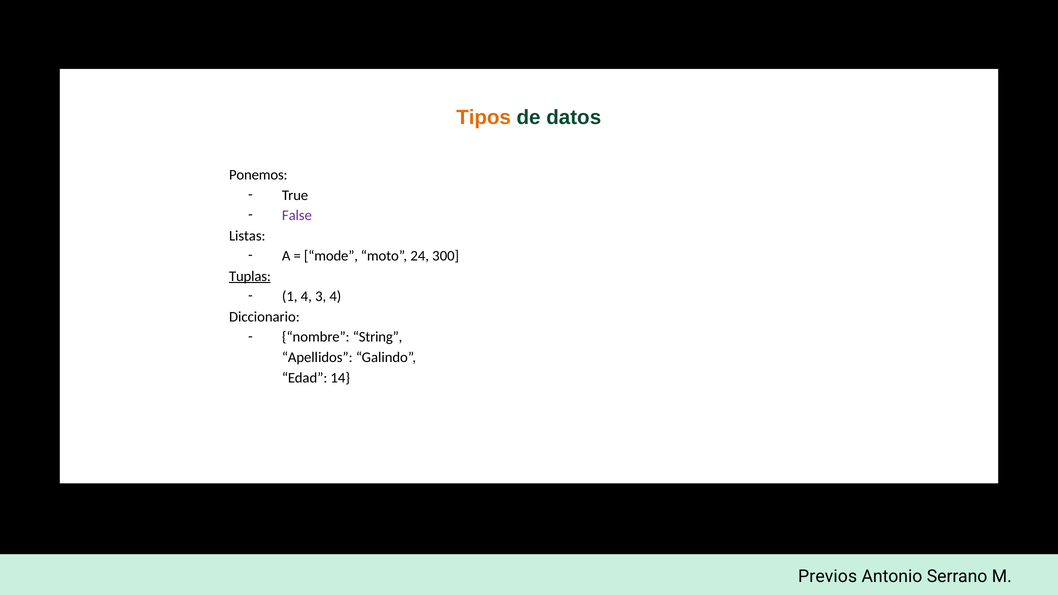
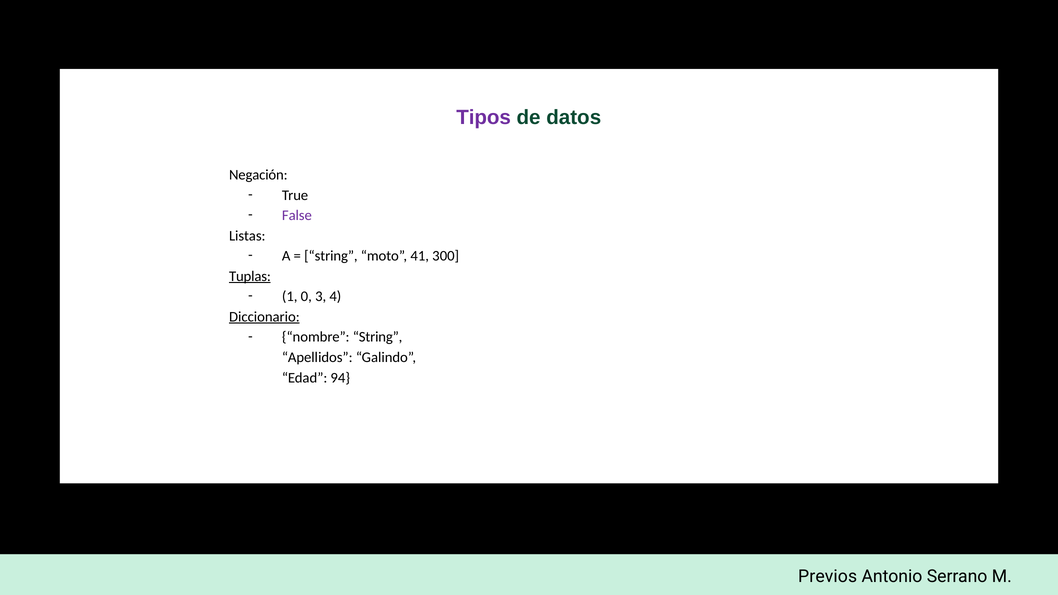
Tipos colour: orange -> purple (484, 118)
Ponemos: Ponemos -> Negación (258, 175)
mode: mode -> string (331, 256)
24: 24 -> 41 (420, 256)
1 4: 4 -> 0 (306, 297)
Diccionario underline: none -> present (264, 317)
14: 14 -> 94 (340, 378)
